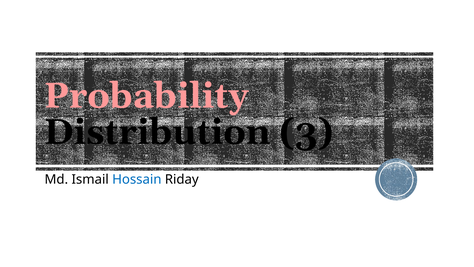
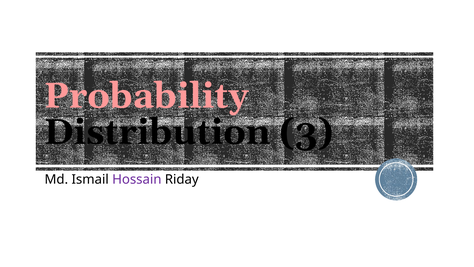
Hossain colour: blue -> purple (137, 179)
